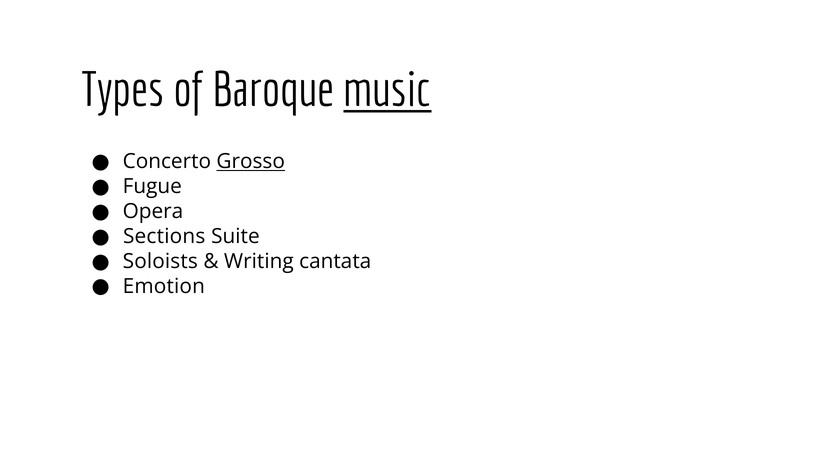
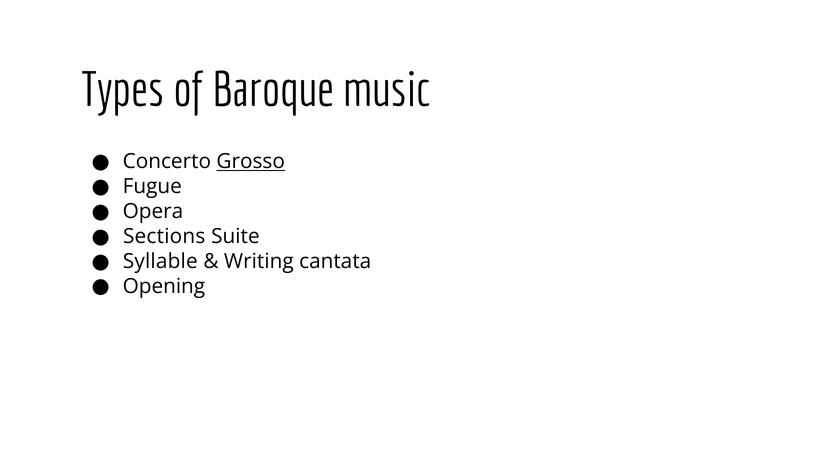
music underline: present -> none (388, 90)
Soloists: Soloists -> Syllable (160, 261)
Emotion: Emotion -> Opening (164, 286)
